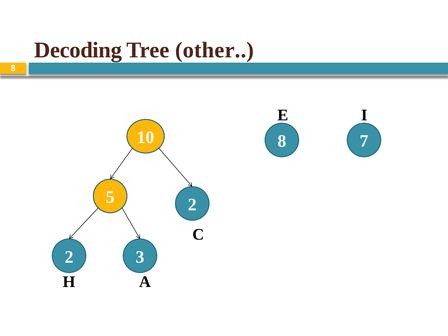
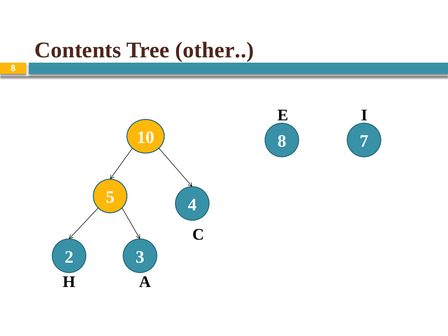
Decoding: Decoding -> Contents (78, 50)
5 2: 2 -> 4 (192, 205)
